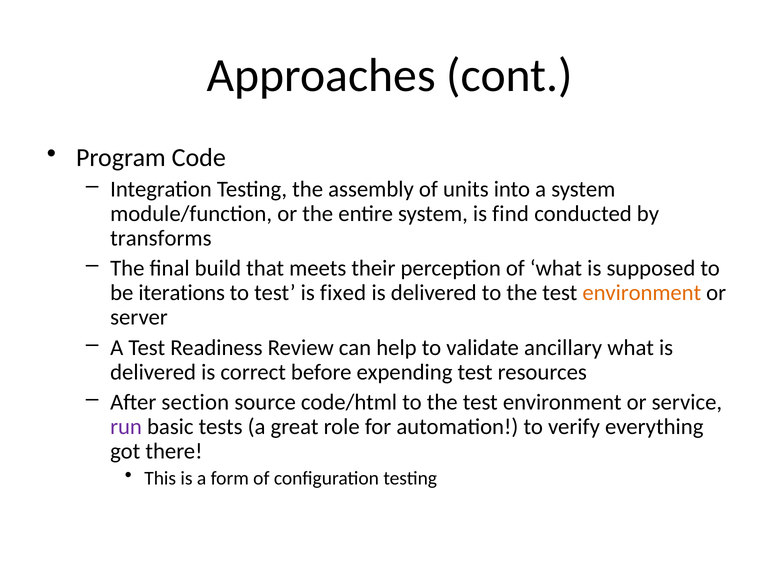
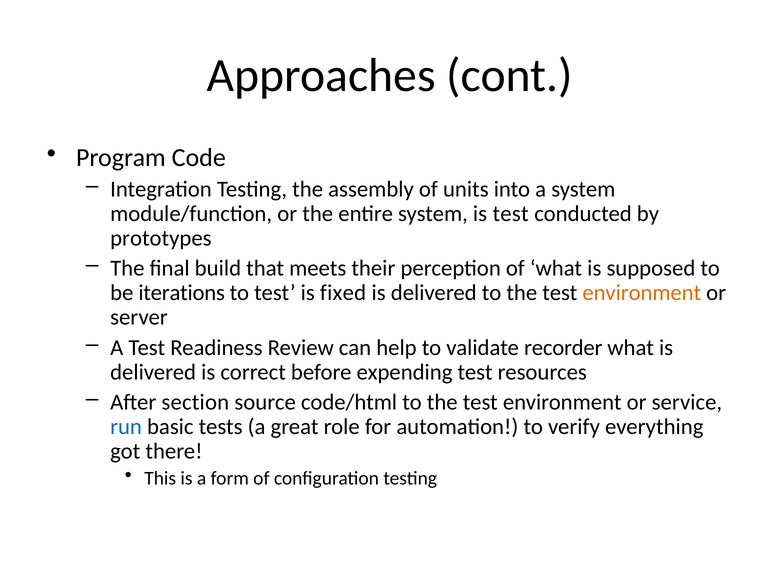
is find: find -> test (511, 214)
transforms: transforms -> prototypes (161, 238)
ancillary: ancillary -> recorder (563, 348)
run colour: purple -> blue (126, 427)
